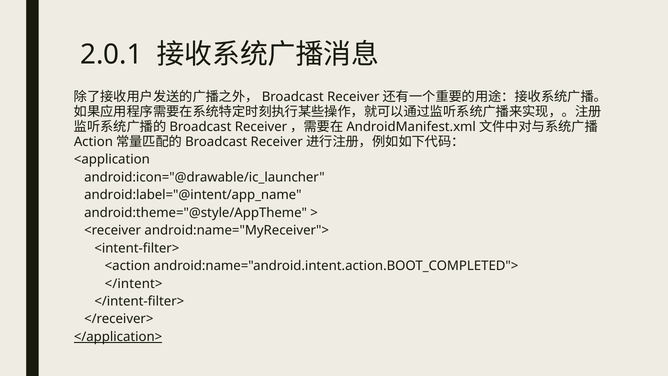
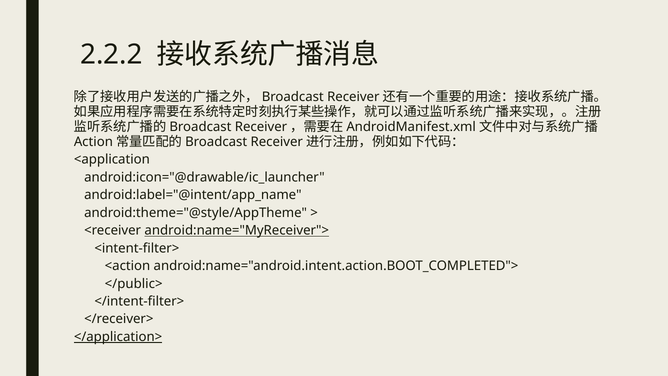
2.0.1: 2.0.1 -> 2.2.2 (111, 55)
android:name="MyReceiver"> underline: none -> present (237, 230)
</intent>: </intent> -> </public> (134, 283)
